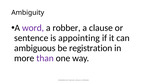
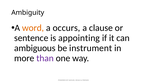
word colour: purple -> orange (33, 28)
robber: robber -> occurs (66, 28)
registration: registration -> instrument (91, 48)
